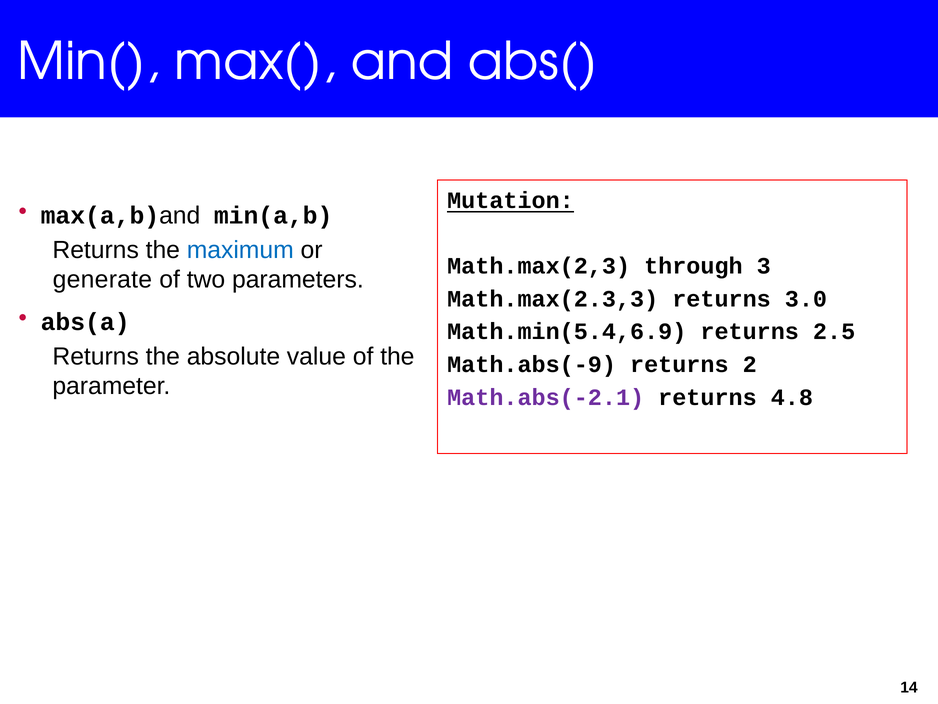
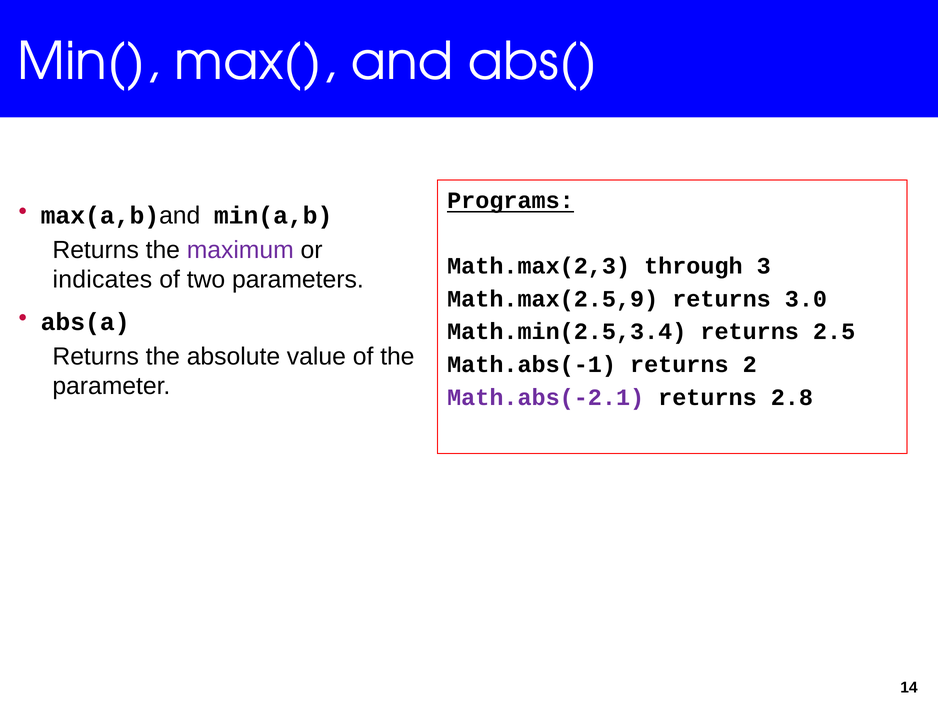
Mutation: Mutation -> Programs (510, 200)
maximum colour: blue -> purple (240, 250)
generate: generate -> indicates (102, 280)
Math.max(2.3,3: Math.max(2.3,3 -> Math.max(2.5,9 (553, 299)
Math.min(5.4,6.9: Math.min(5.4,6.9 -> Math.min(2.5,3.4 (567, 331)
Math.abs(-9: Math.abs(-9 -> Math.abs(-1 (532, 364)
4.8: 4.8 -> 2.8 (792, 397)
